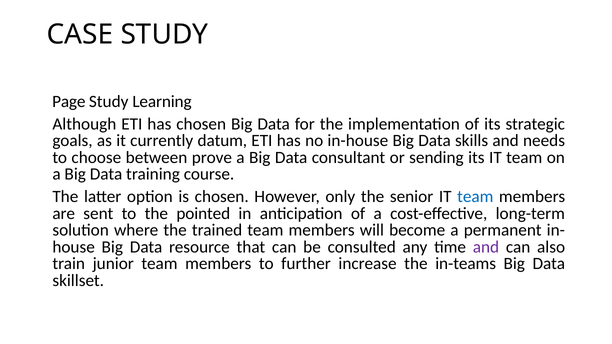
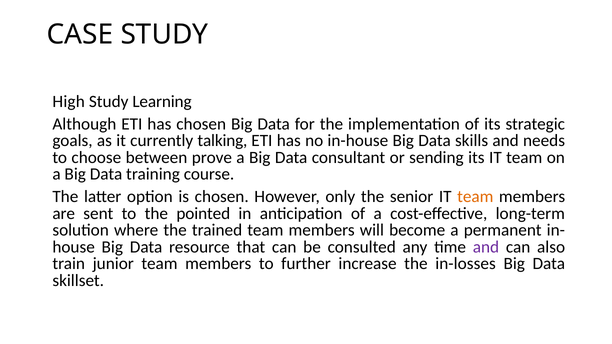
Page: Page -> High (69, 102)
datum: datum -> talking (222, 141)
team colour: blue -> orange (475, 197)
in-teams: in-teams -> in-losses (466, 264)
